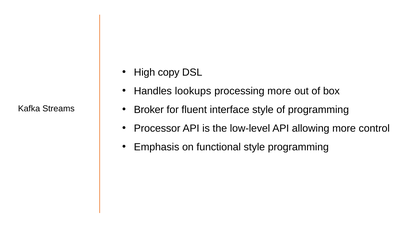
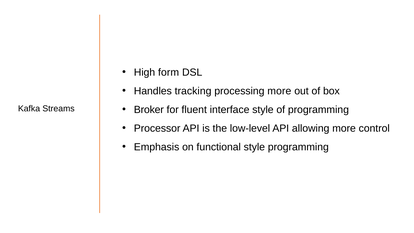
copy: copy -> form (169, 72)
lookups: lookups -> tracking (193, 91)
